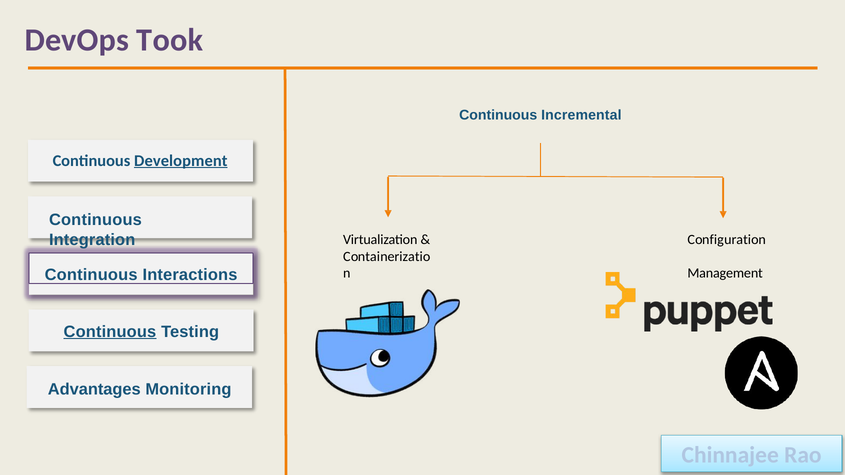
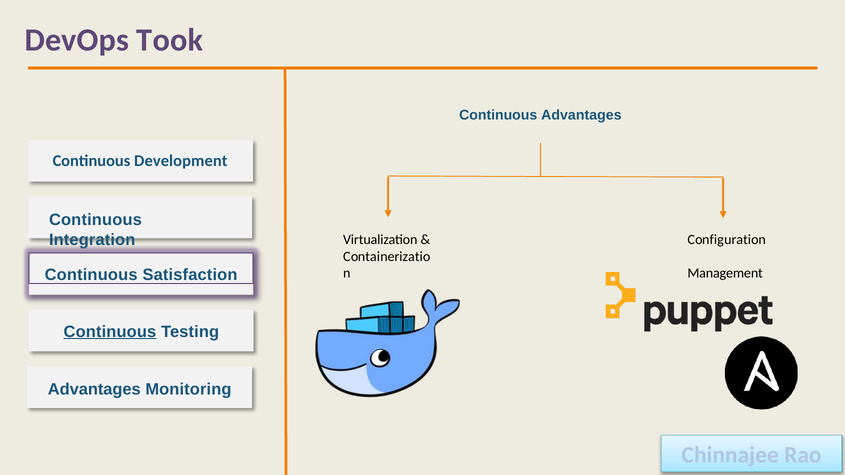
Continuous Incremental: Incremental -> Advantages (581, 115)
Development underline: present -> none (181, 161)
Interactions: Interactions -> Satisfaction (190, 275)
